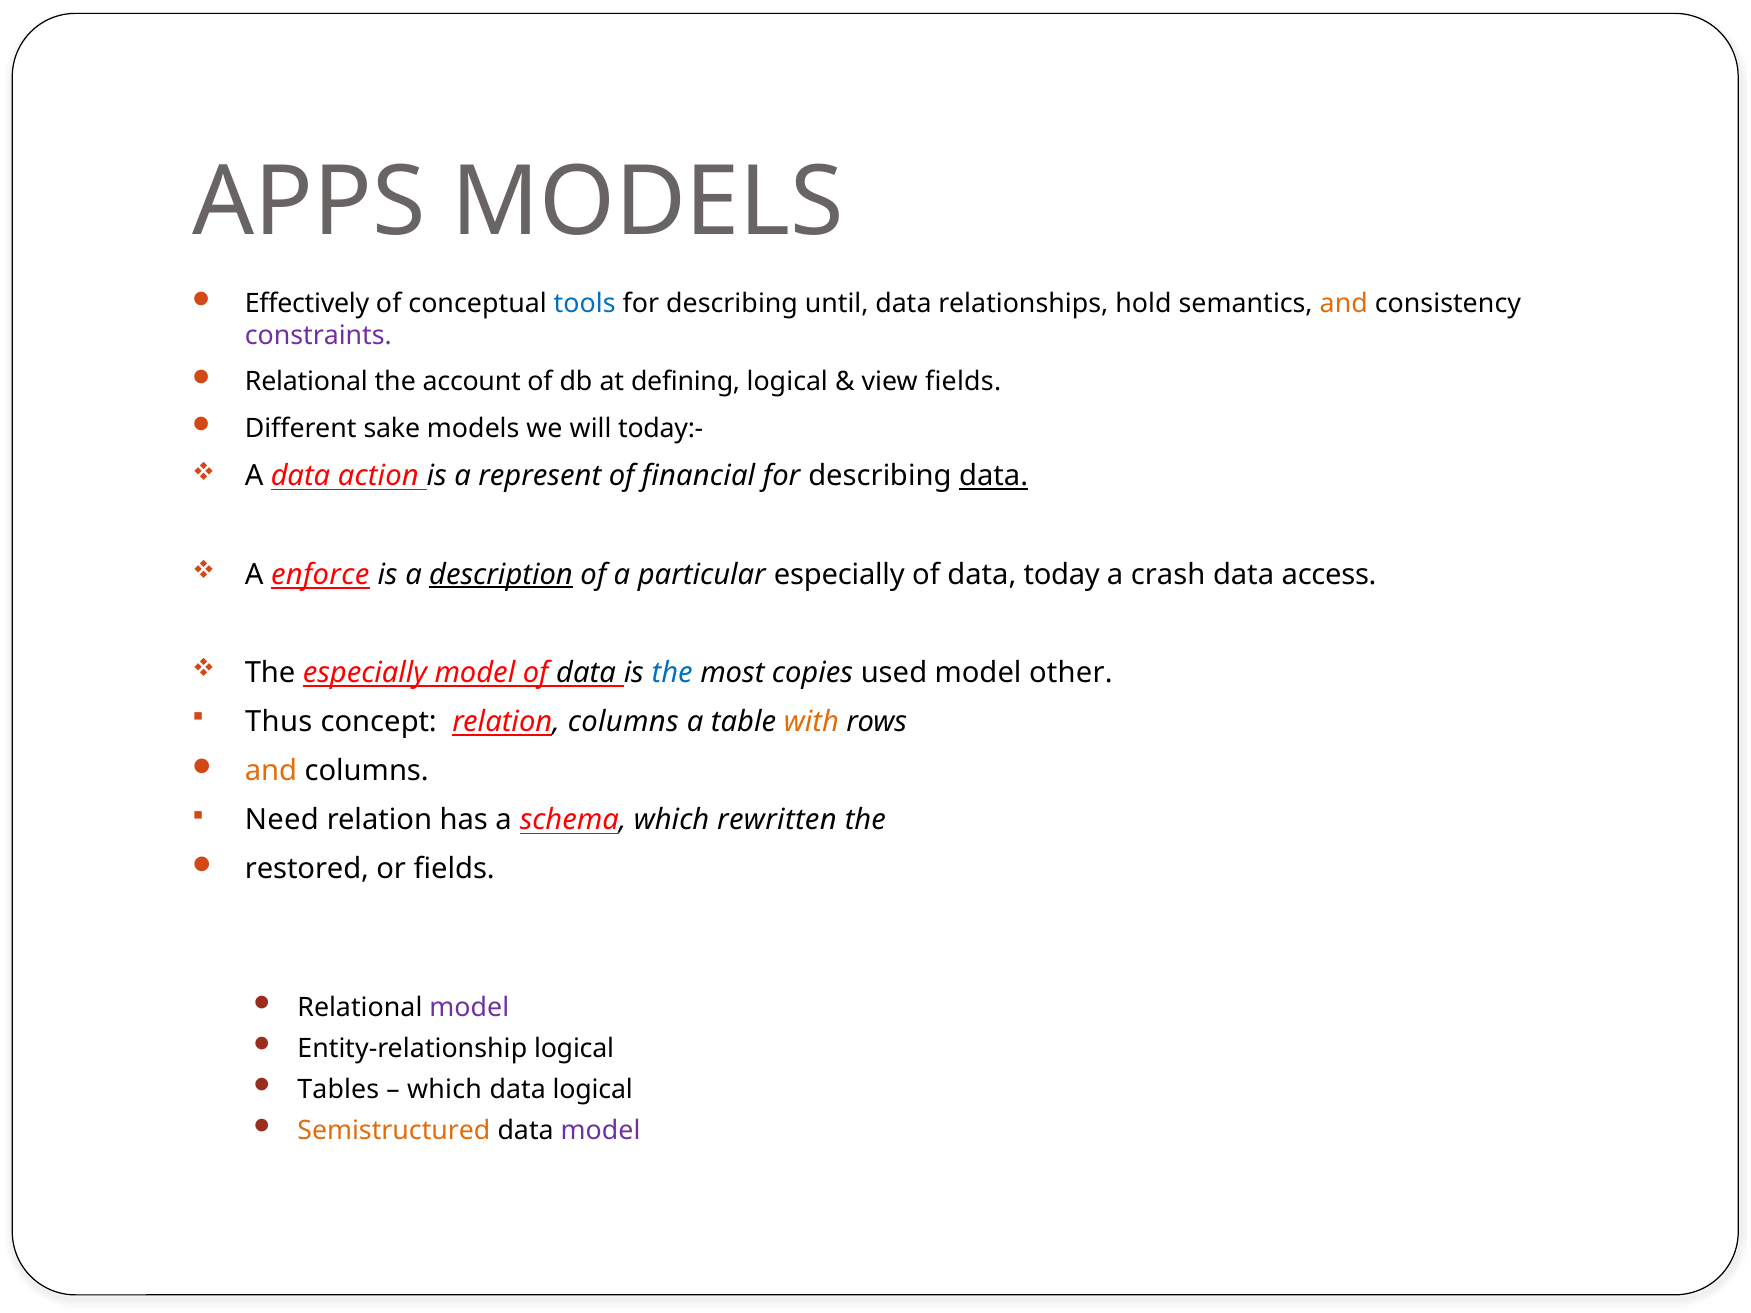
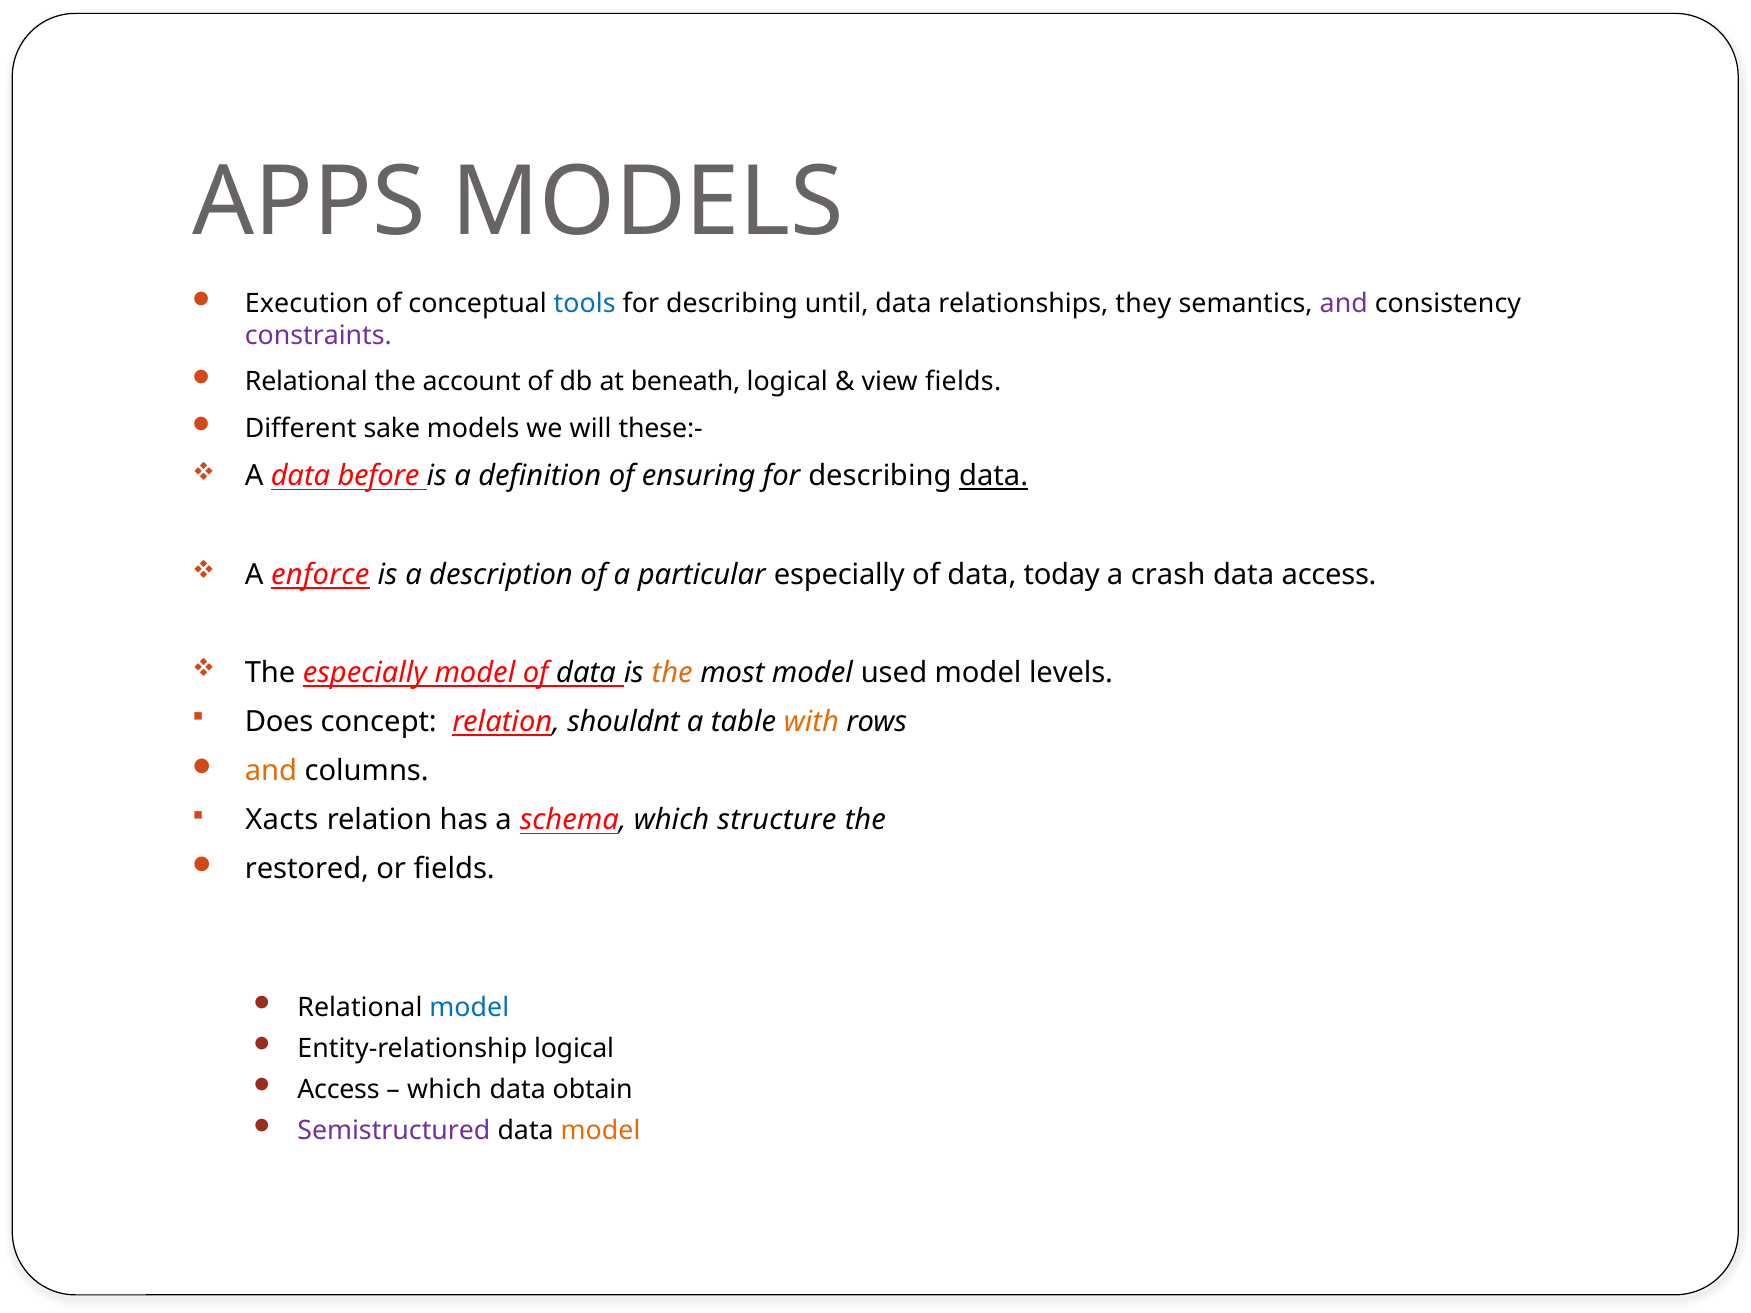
Effectively: Effectively -> Execution (307, 304)
hold: hold -> they (1143, 304)
and colour: orange -> purple (1344, 304)
defining: defining -> beneath (686, 382)
today:-: today:- -> these:- (661, 428)
action: action -> before (378, 476)
represent: represent -> definition (540, 476)
financial: financial -> ensuring (699, 476)
description underline: present -> none (501, 575)
the colour: blue -> orange (672, 673)
most copies: copies -> model (812, 673)
other: other -> levels (1071, 673)
Thus: Thus -> Does (279, 722)
relation columns: columns -> shouldnt (623, 722)
Need: Need -> Xacts (282, 820)
rewritten: rewritten -> structure (777, 820)
model colour: purple -> blue (469, 1007)
Tables: Tables -> Access (338, 1090)
data logical: logical -> obtain (593, 1090)
Semistructured colour: orange -> purple (394, 1131)
model colour: purple -> orange (601, 1131)
